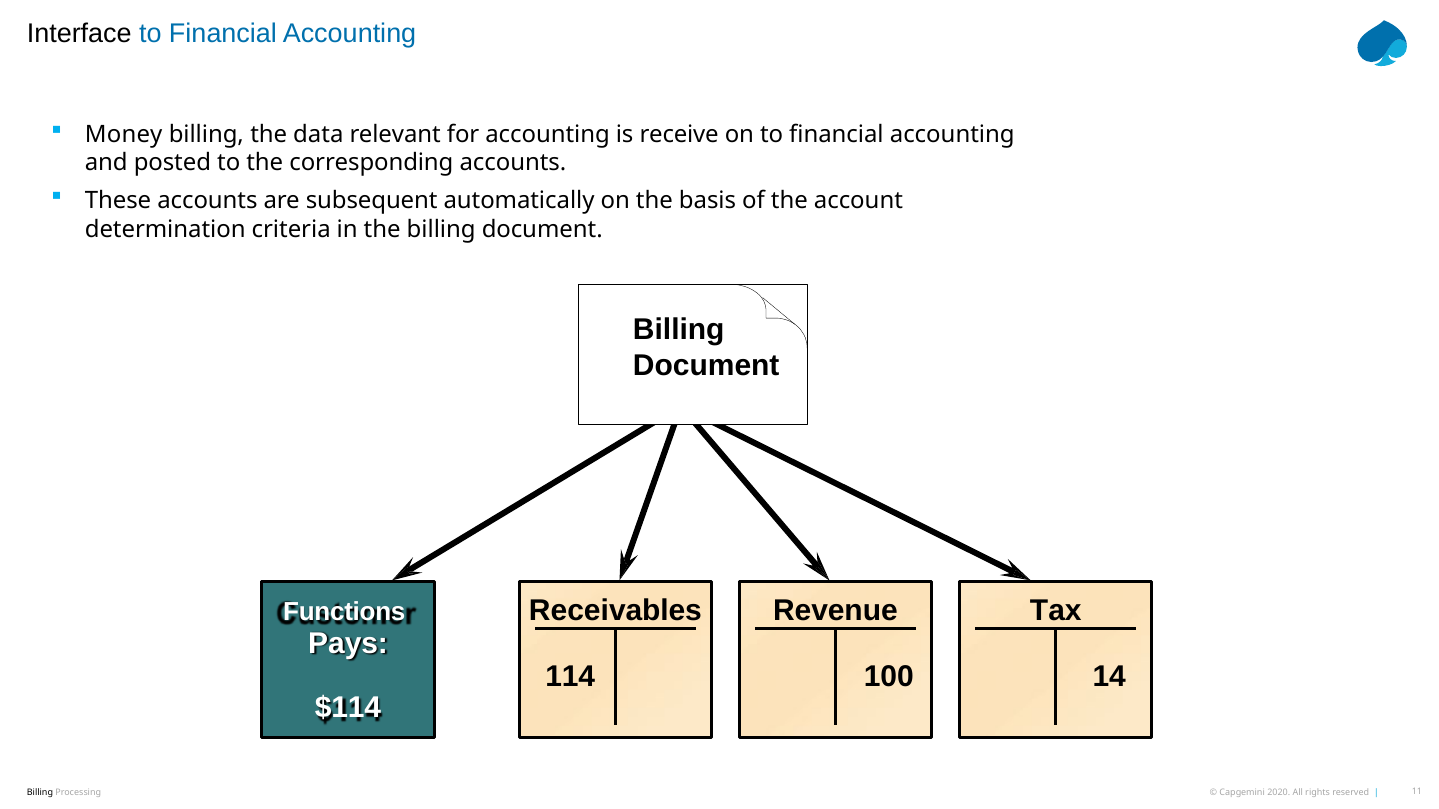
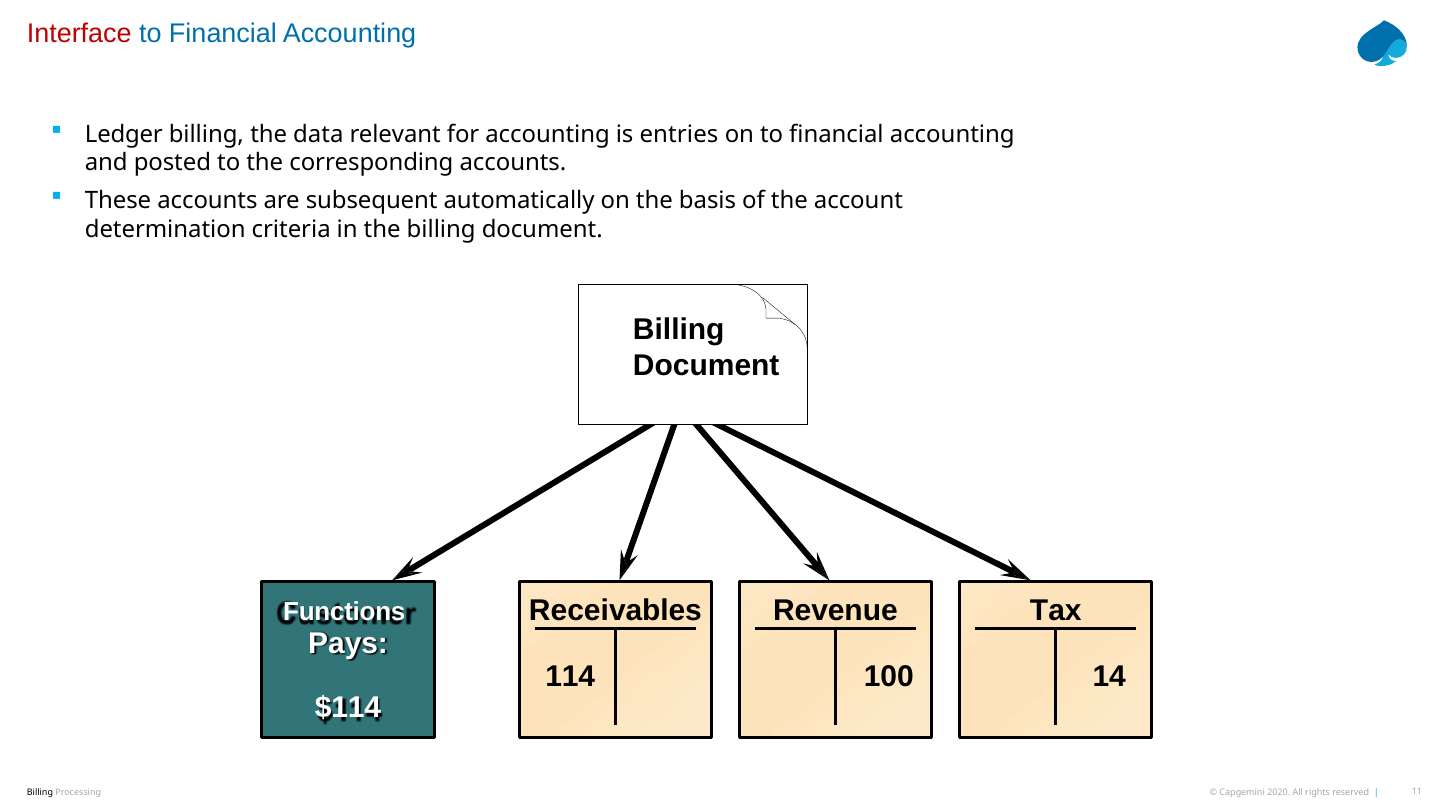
Interface colour: black -> red (79, 33)
Money: Money -> Ledger (124, 134)
receive: receive -> entries (679, 134)
